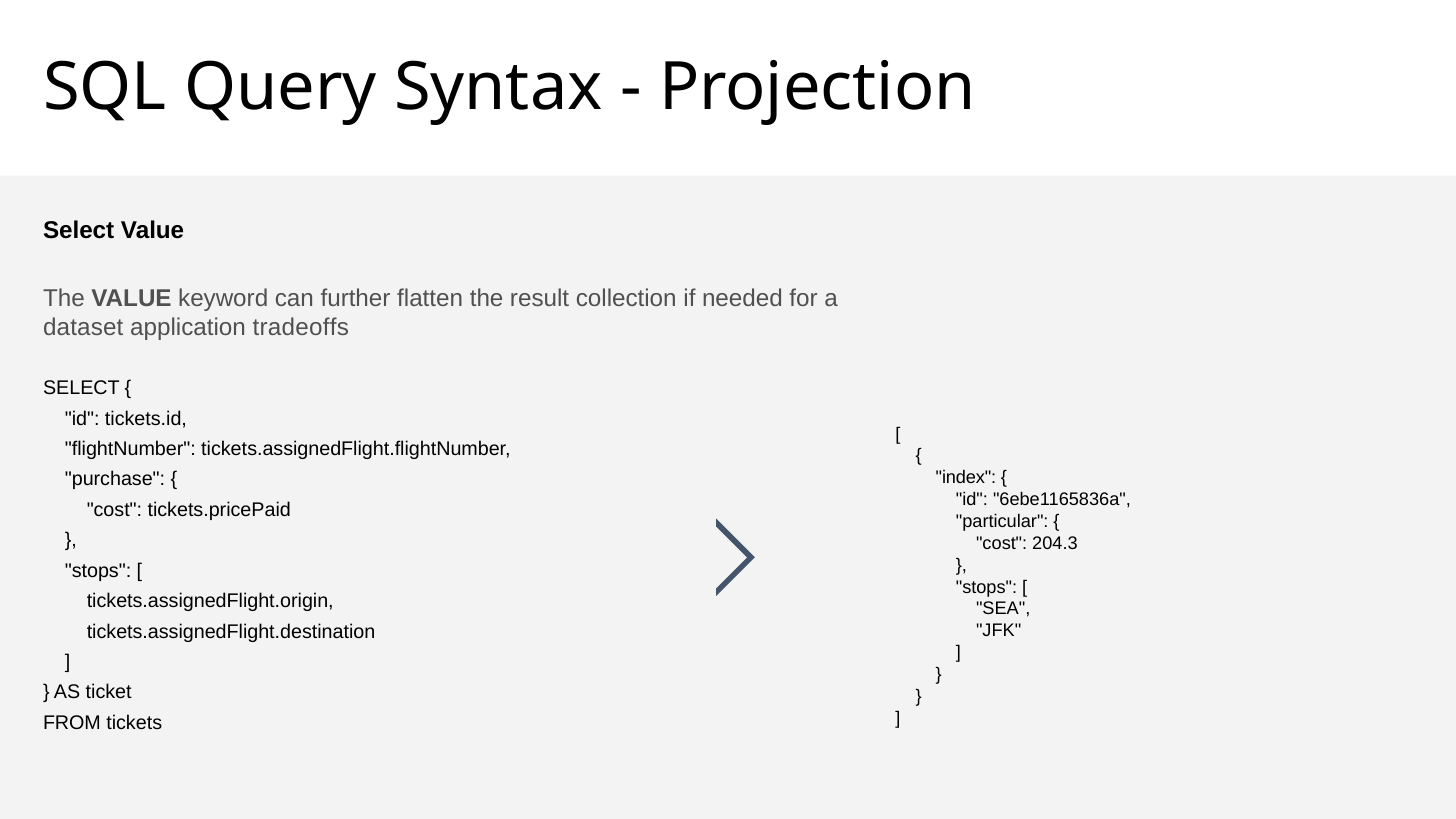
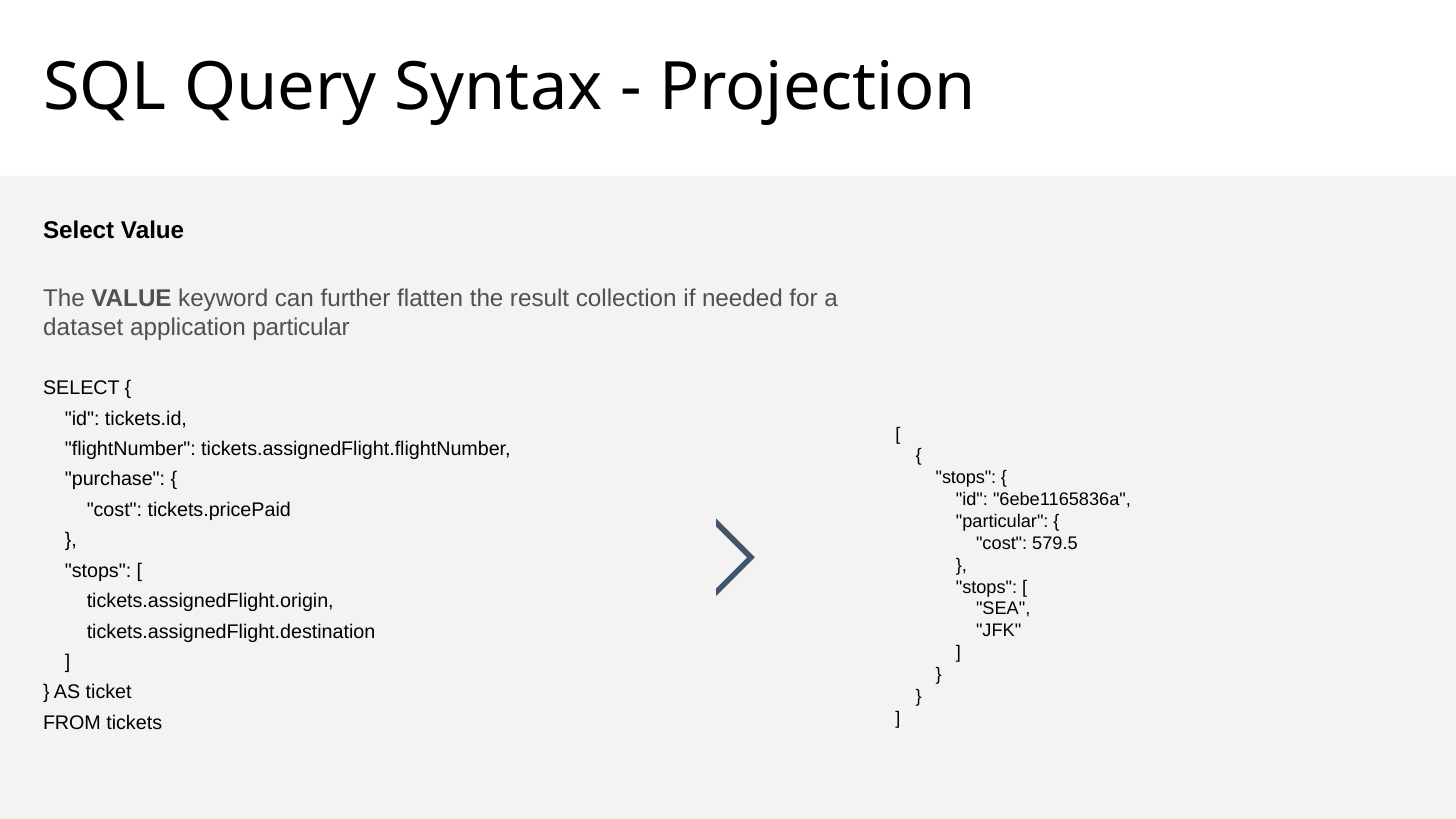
application tradeoffs: tradeoffs -> particular (301, 328)
index: index -> stops (966, 478)
204.3: 204.3 -> 579.5 (1055, 543)
